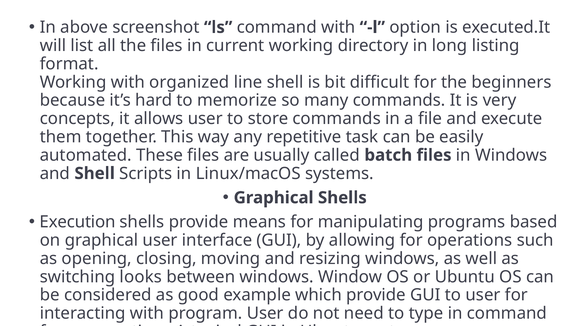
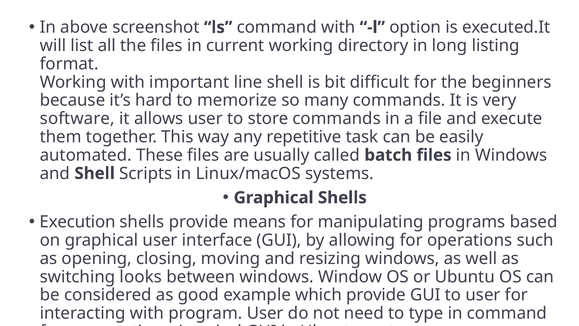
organized: organized -> important (189, 82)
concepts: concepts -> software (77, 119)
